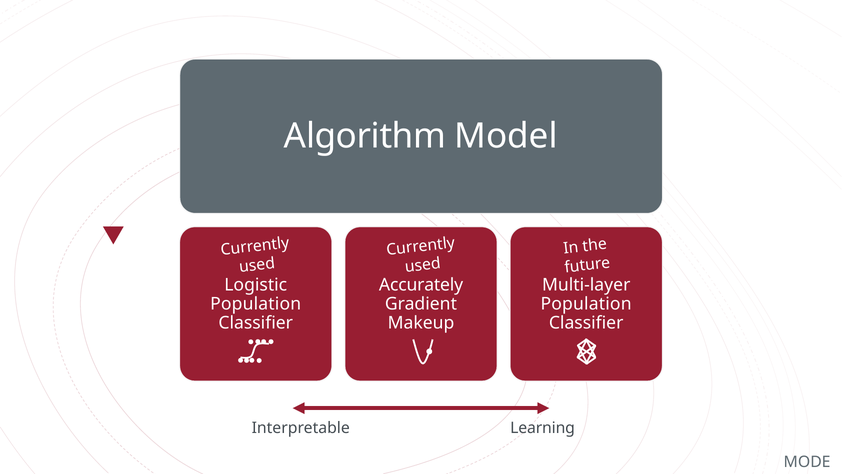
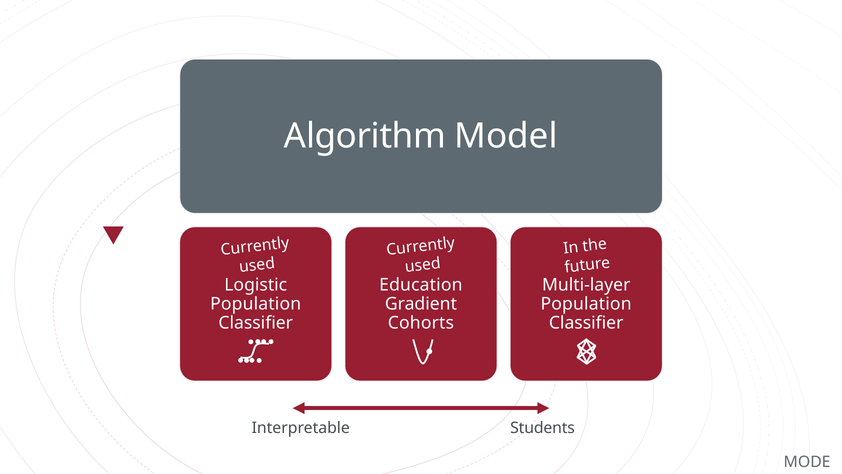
Accurately: Accurately -> Education (421, 285)
Makeup: Makeup -> Cohorts (421, 323)
Learning: Learning -> Students (543, 428)
